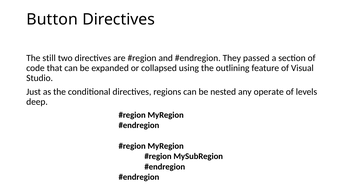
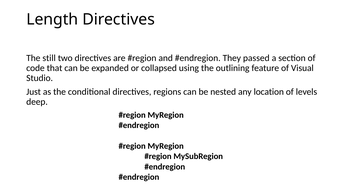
Button: Button -> Length (52, 19)
operate: operate -> location (269, 92)
